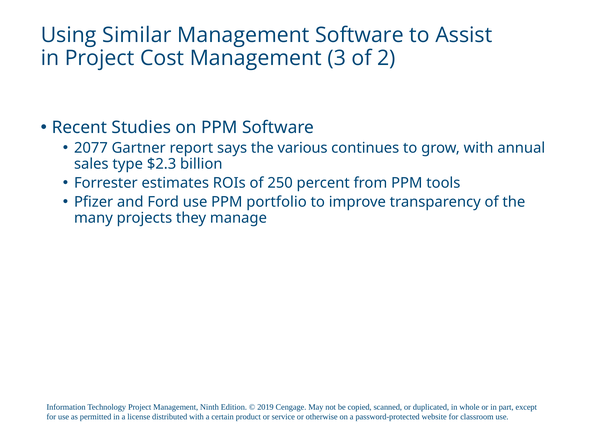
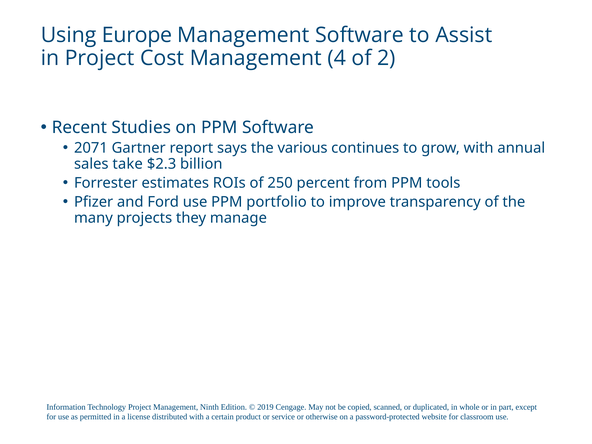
Similar: Similar -> Europe (137, 35)
3: 3 -> 4 (337, 58)
2077: 2077 -> 2071 (91, 148)
type: type -> take (128, 164)
